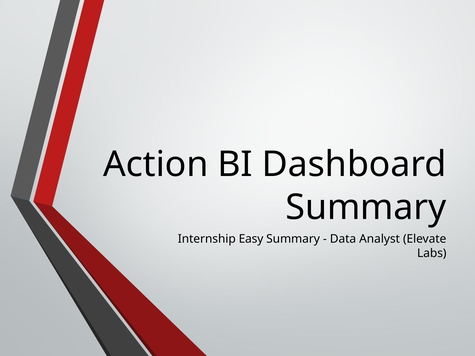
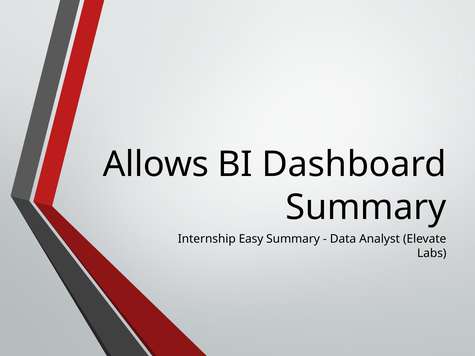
Action: Action -> Allows (156, 165)
